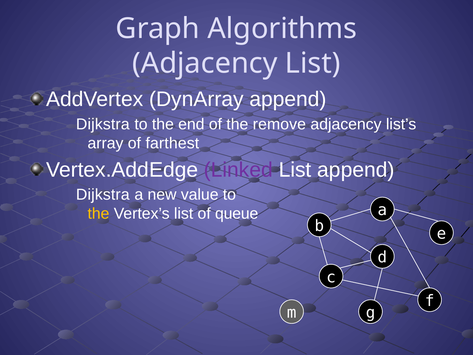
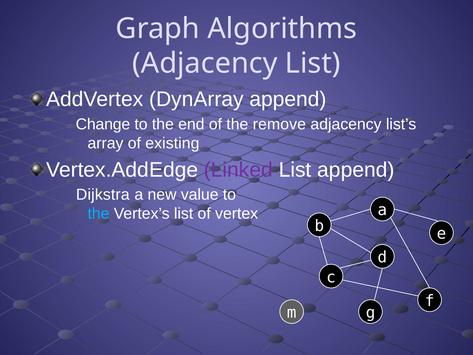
Dijkstra: Dijkstra -> Change (103, 124)
farthest: farthest -> existing (172, 143)
the colour: yellow -> light blue (98, 213)
queue: queue -> vertex (237, 213)
